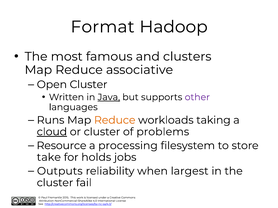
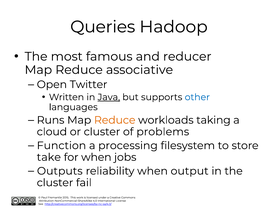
Format: Format -> Queries (103, 27)
clusters: clusters -> reducer (187, 57)
Open Cluster: Cluster -> Twitter (89, 85)
other colour: purple -> blue (197, 97)
cloud underline: present -> none (52, 132)
Resource: Resource -> Function (61, 146)
for holds: holds -> when (96, 158)
largest: largest -> output (190, 171)
